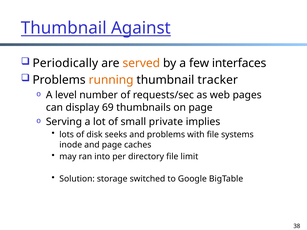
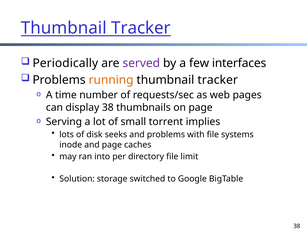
Against: Against -> Tracker (141, 28)
served colour: orange -> purple (141, 63)
level: level -> time (66, 95)
display 69: 69 -> 38 (108, 108)
private: private -> torrent (166, 122)
